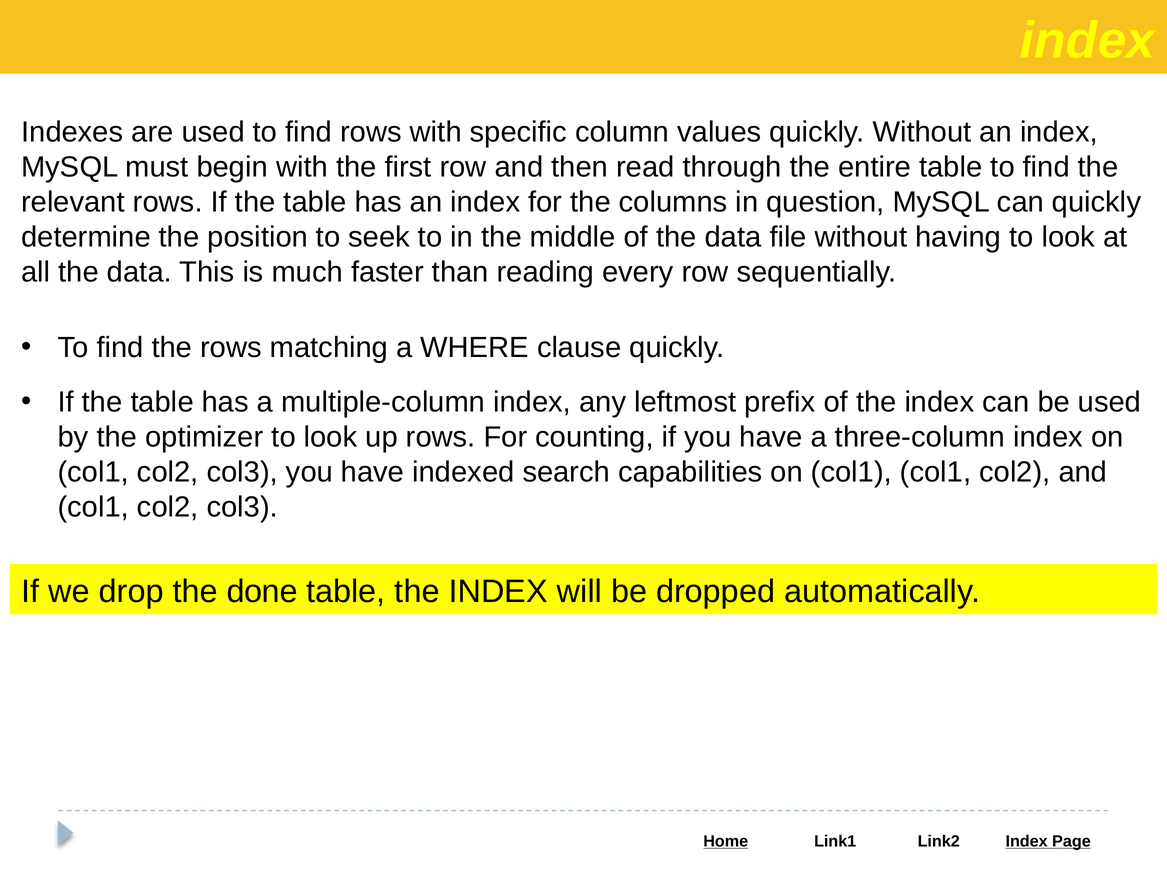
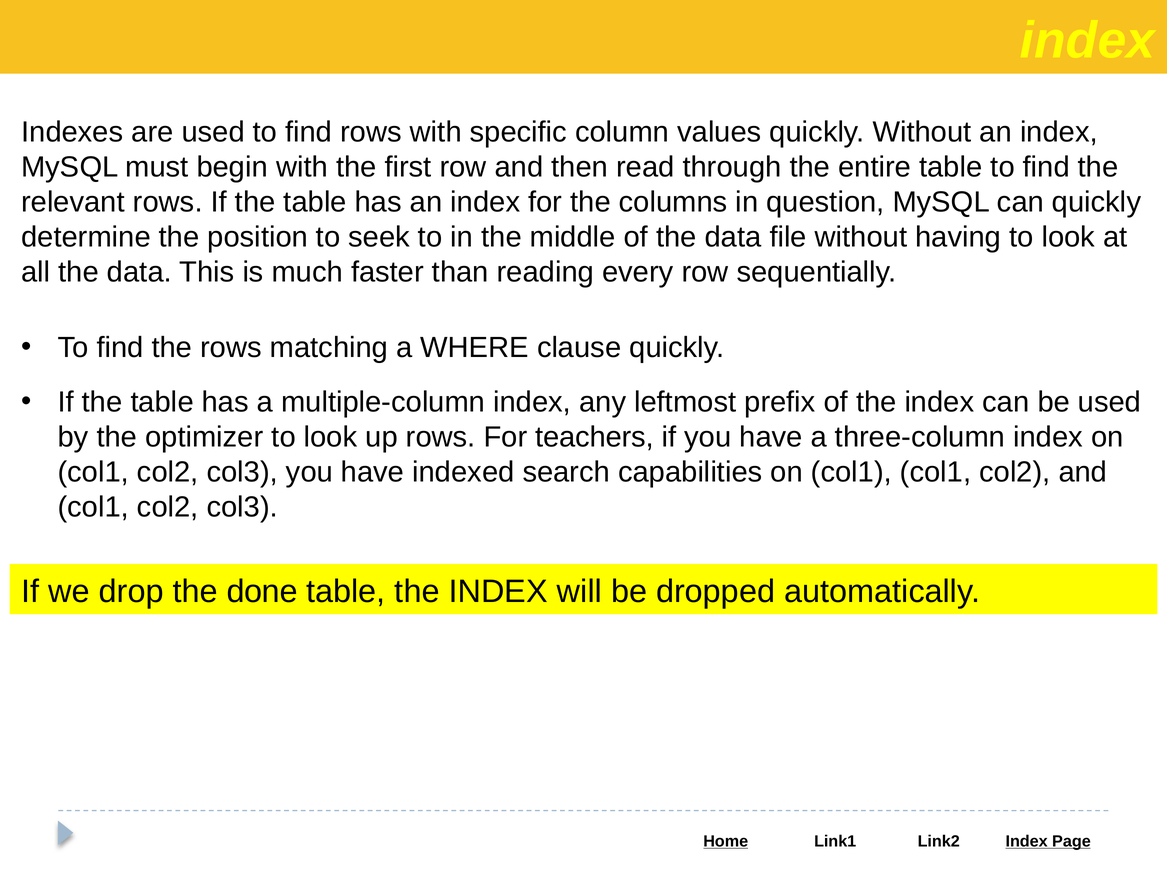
counting: counting -> teachers (595, 437)
